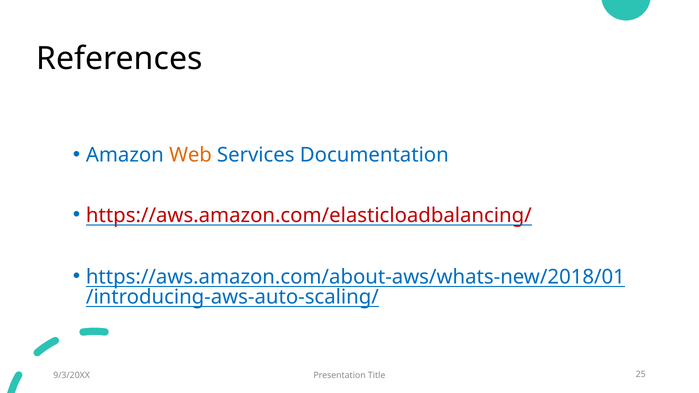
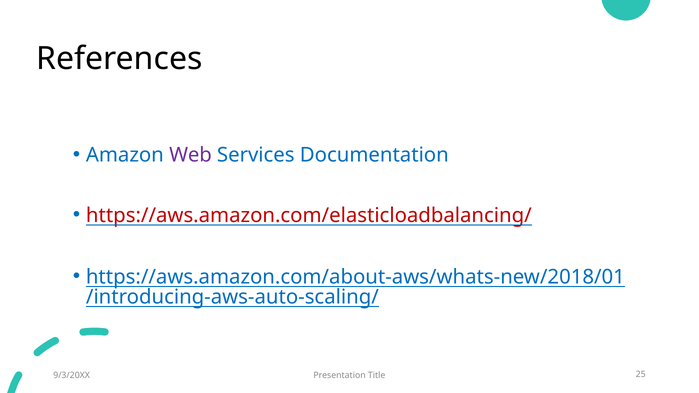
Web colour: orange -> purple (190, 155)
